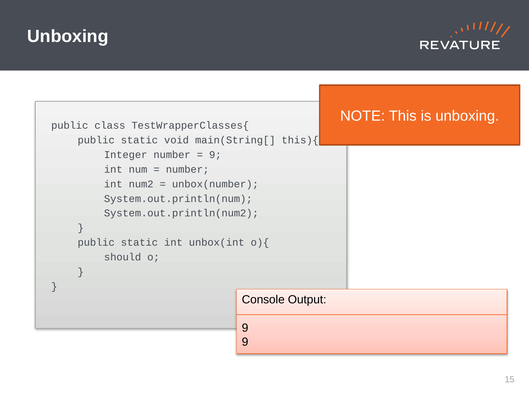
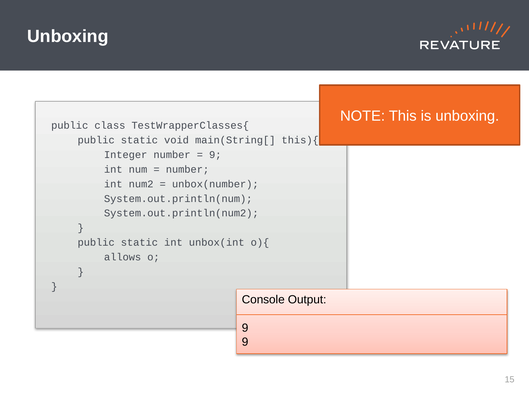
should: should -> allows (123, 257)
